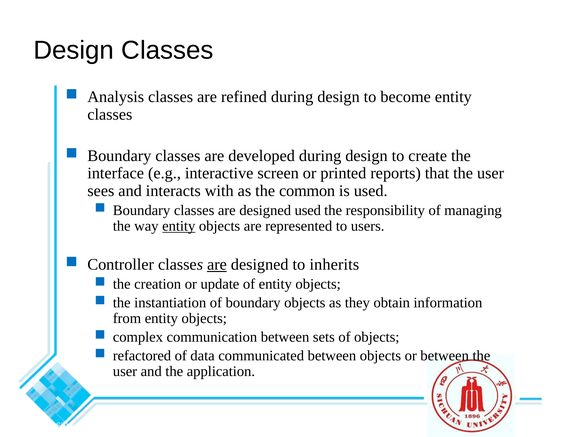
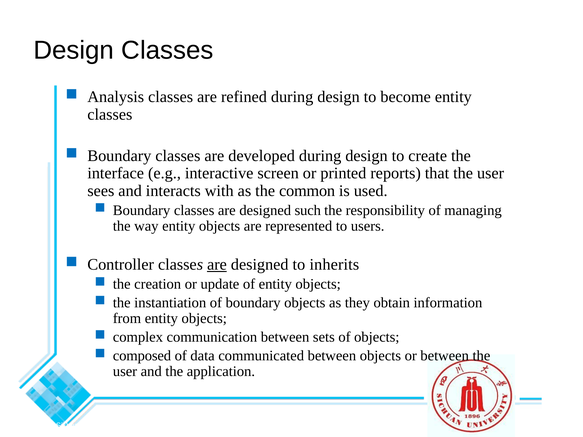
designed used: used -> such (308, 210)
entity underline: present -> none (179, 226)
refactored: refactored -> composed (142, 356)
